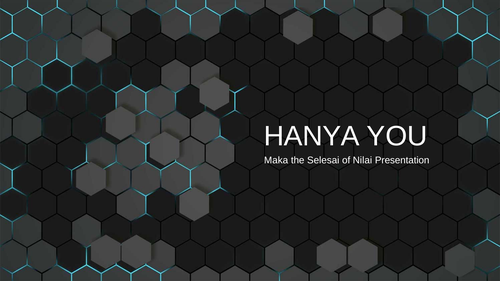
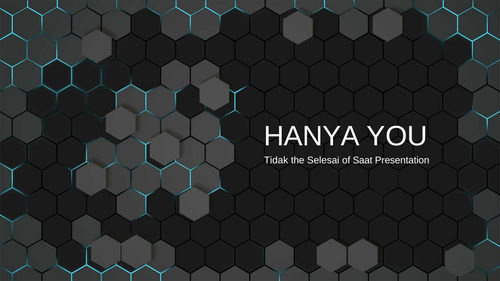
Maka: Maka -> Tidak (276, 161)
Nilai: Nilai -> Saat (363, 161)
